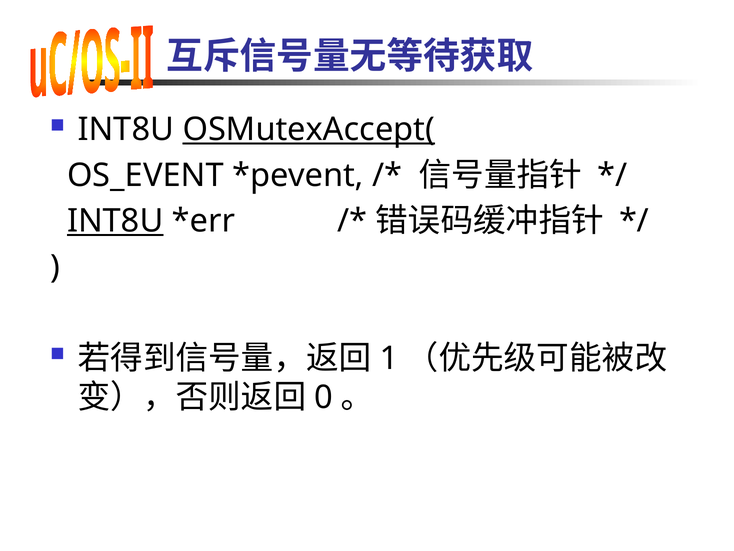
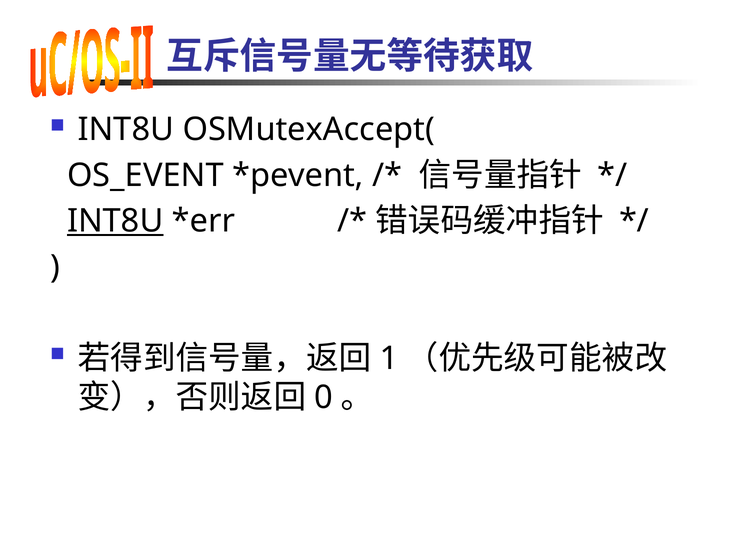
OSMutexAccept( underline: present -> none (309, 130)
